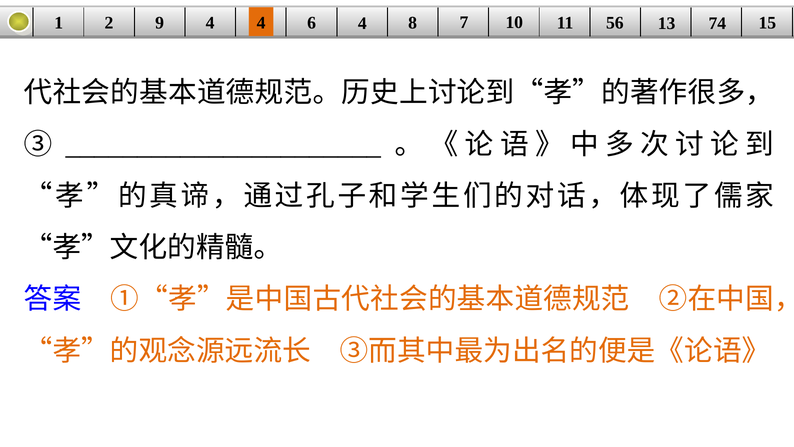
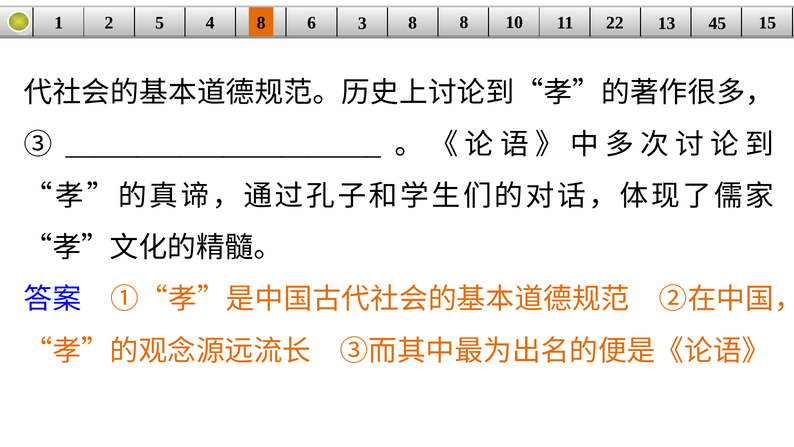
9: 9 -> 5 (160, 23)
4 4: 4 -> 8 (261, 23)
6 4: 4 -> 3 (362, 23)
8 7: 7 -> 8 (464, 22)
56: 56 -> 22 (615, 23)
74: 74 -> 45 (717, 24)
